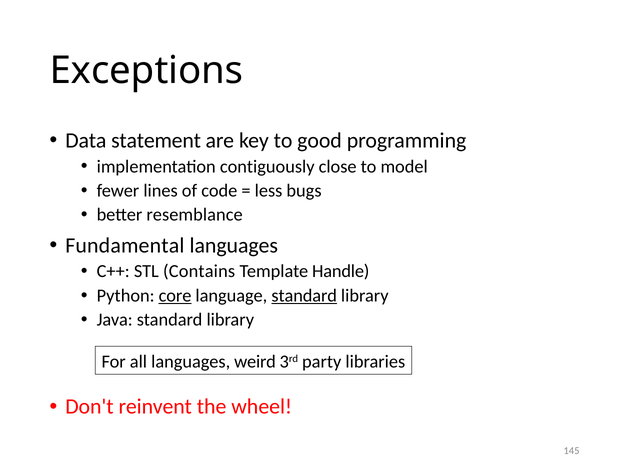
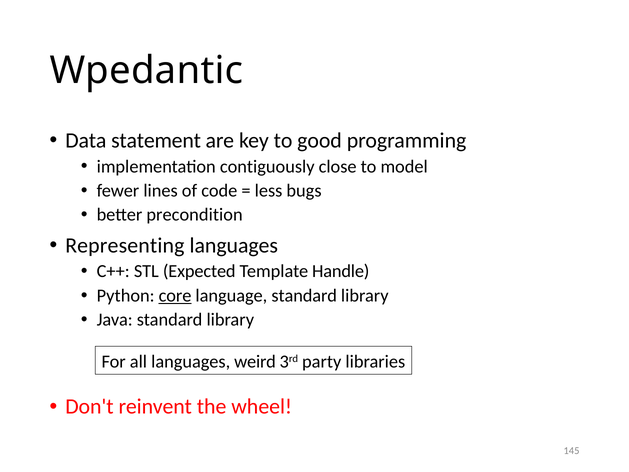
Exceptions: Exceptions -> Wpedantic (146, 70)
resemblance: resemblance -> precondition (195, 215)
Fundamental: Fundamental -> Representing (125, 245)
Contains: Contains -> Expected (199, 271)
standard underline: present -> none (304, 295)
